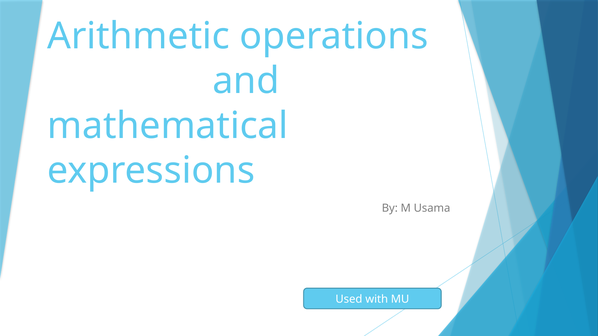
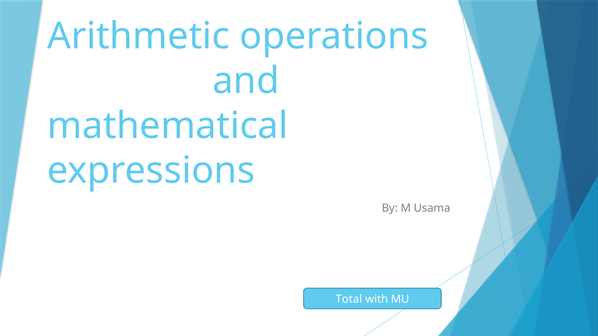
Used: Used -> Total (349, 300)
